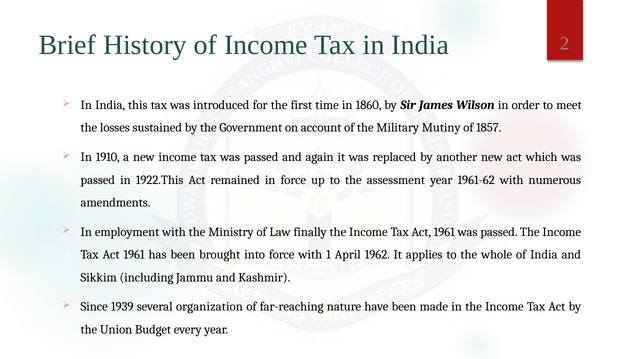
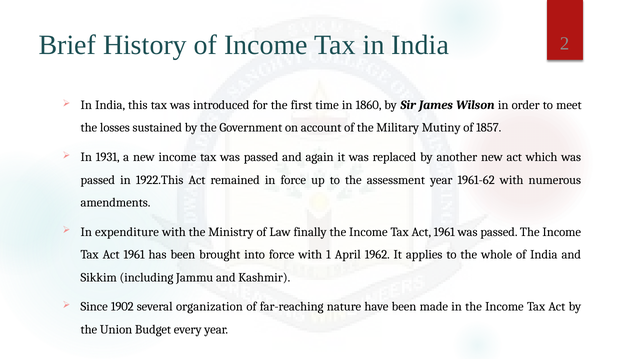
1910: 1910 -> 1931 (108, 157)
employment: employment -> expenditure (127, 232)
1939: 1939 -> 1902 (122, 307)
